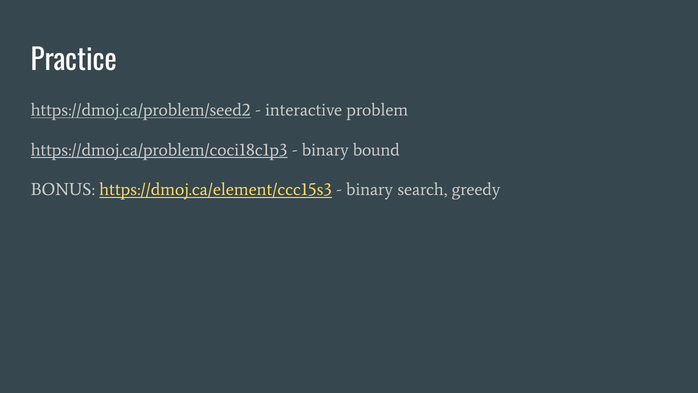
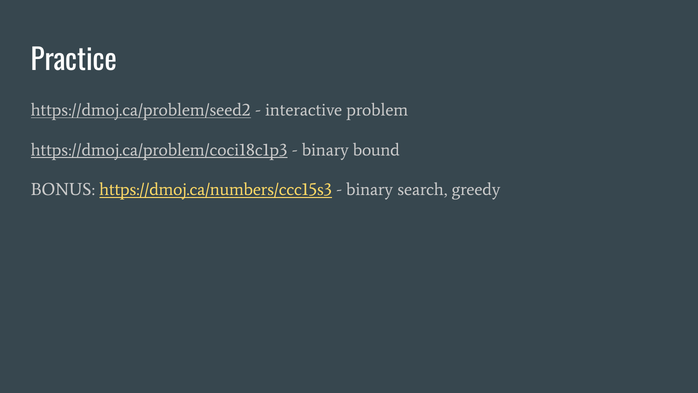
https://dmoj.ca/element/ccc15s3: https://dmoj.ca/element/ccc15s3 -> https://dmoj.ca/numbers/ccc15s3 (216, 189)
